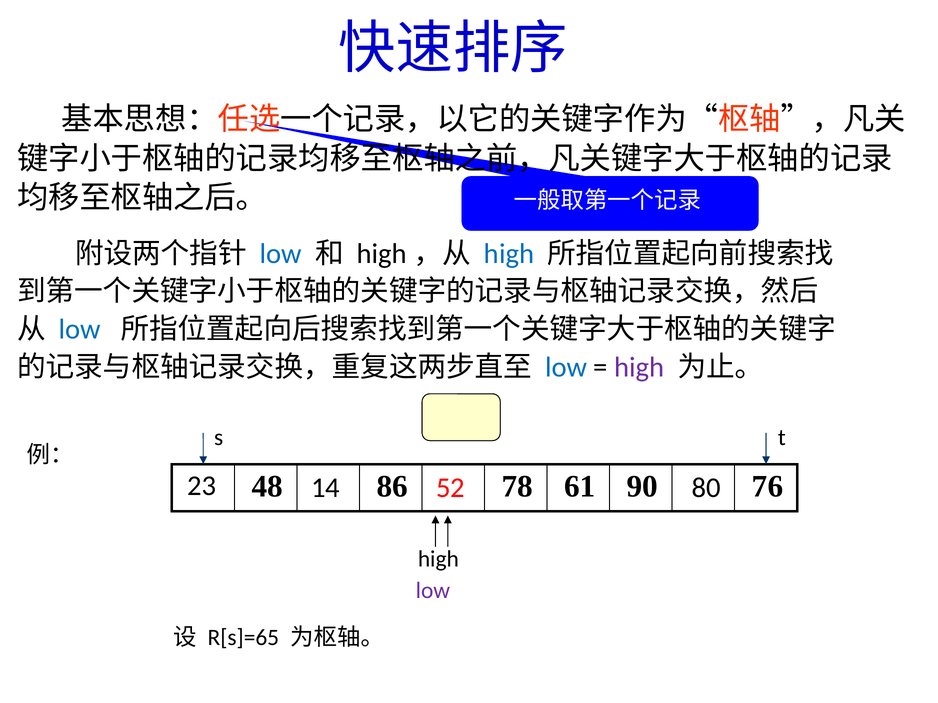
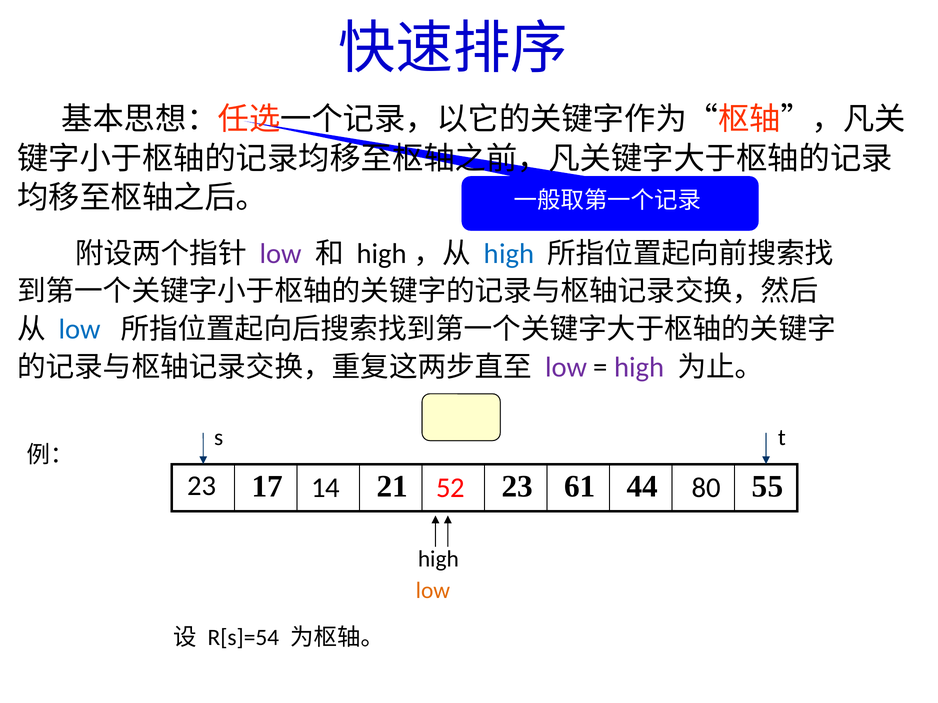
low colour: blue -> purple (281, 254)
low colour: blue -> purple (566, 367)
48: 48 -> 17 (267, 487)
86: 86 -> 21 (392, 487)
78: 78 -> 23 (517, 487)
90: 90 -> 44 (642, 487)
76: 76 -> 55 (768, 487)
low colour: purple -> orange (433, 591)
R[s]=65: R[s]=65 -> R[s]=54 (243, 638)
